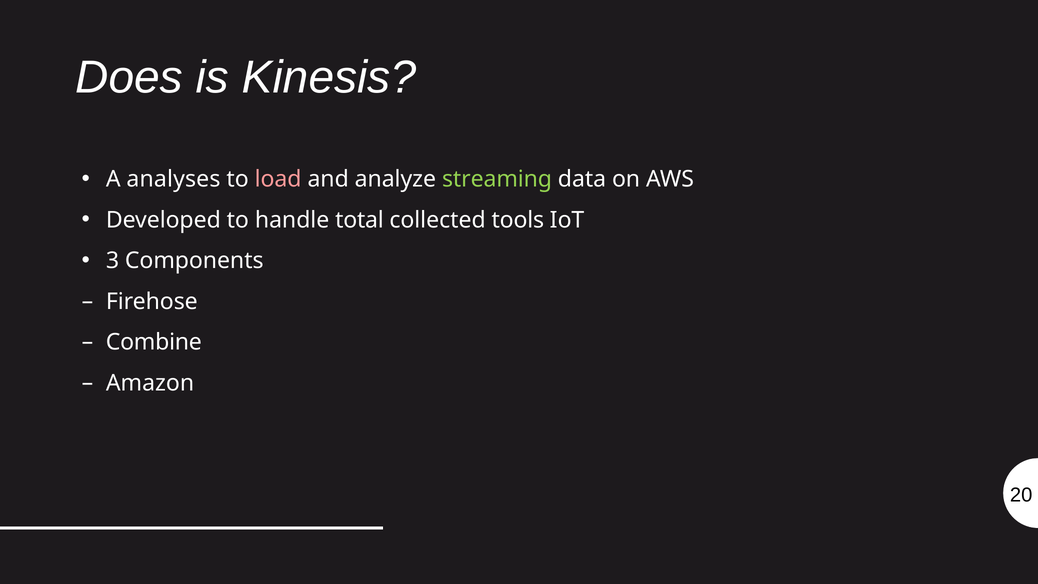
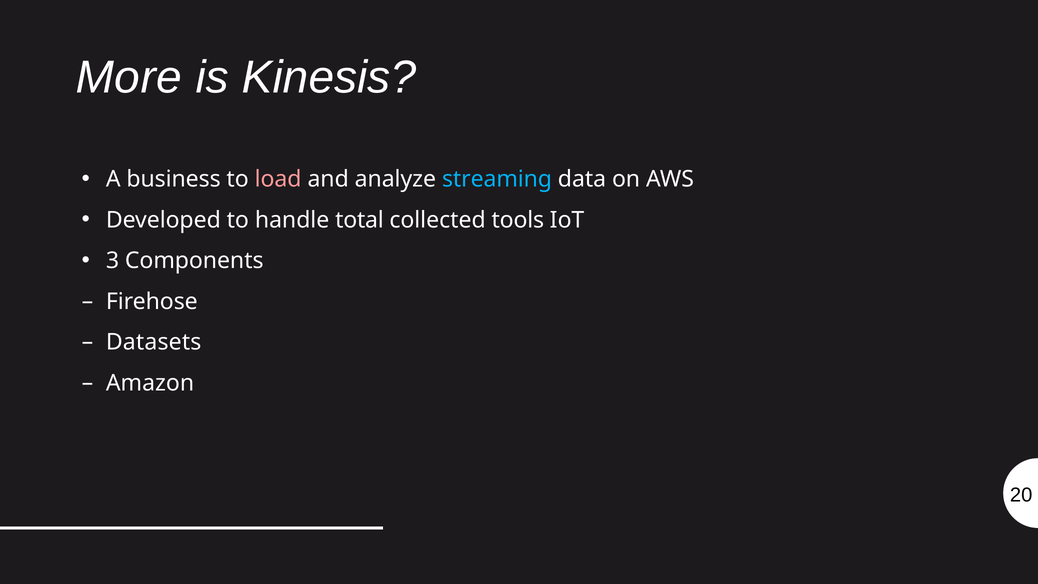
Does: Does -> More (129, 77)
analyses: analyses -> business (174, 179)
streaming colour: light green -> light blue (497, 179)
Combine: Combine -> Datasets (154, 342)
